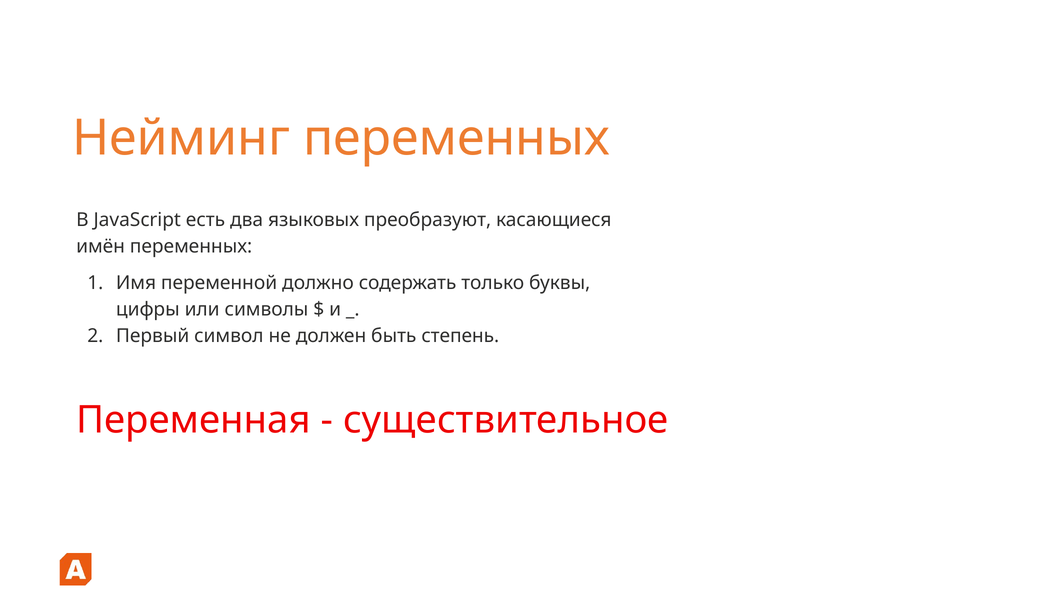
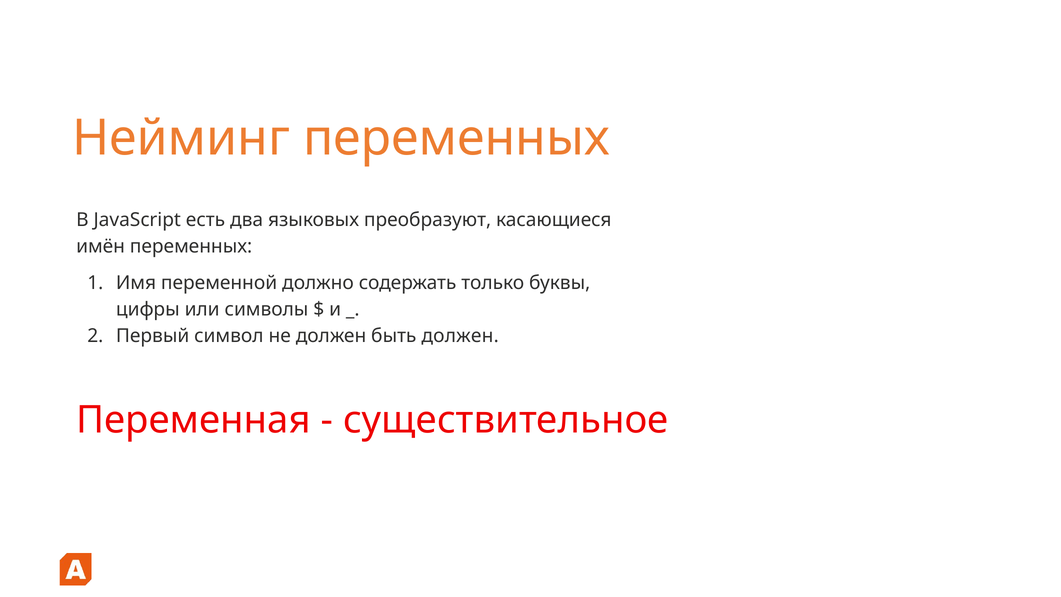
быть степень: степень -> должен (460, 336)
